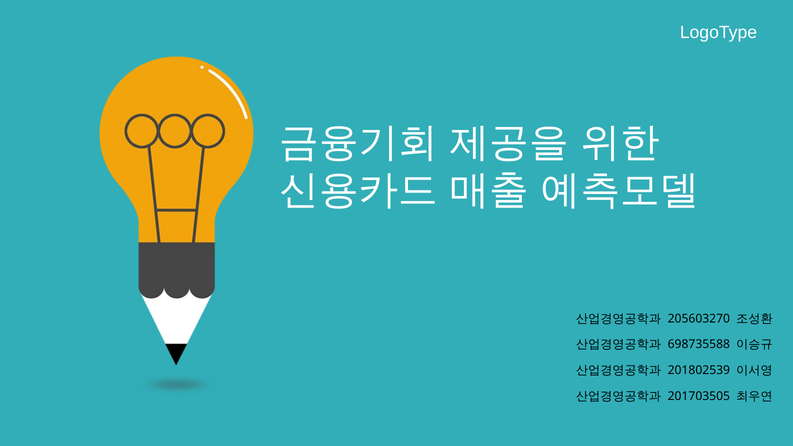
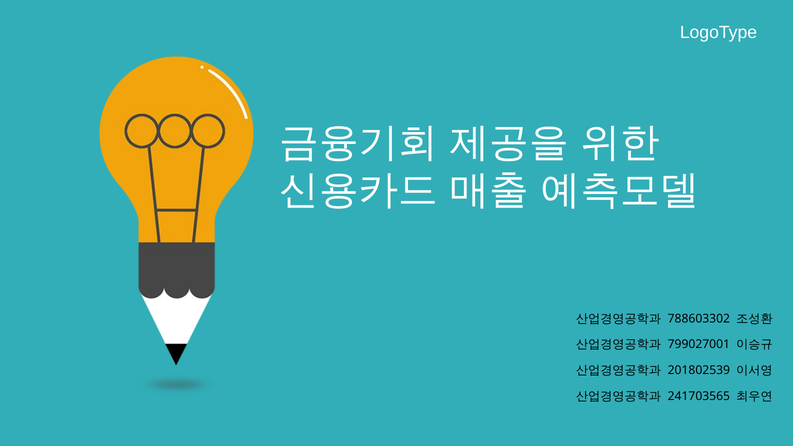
205603270: 205603270 -> 788603302 (699, 319)
698735588: 698735588 -> 799027001 (699, 345)
201703505: 201703505 -> 241703565 (699, 396)
